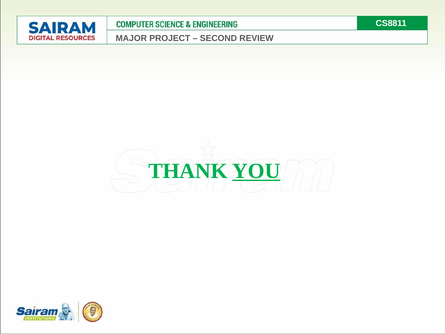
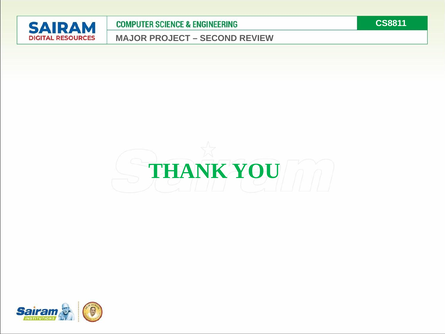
YOU underline: present -> none (256, 171)
